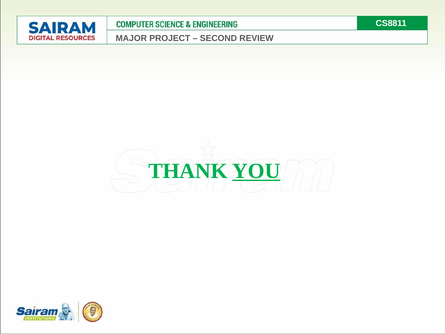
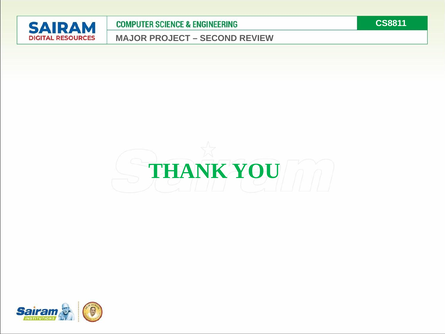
YOU underline: present -> none (256, 171)
